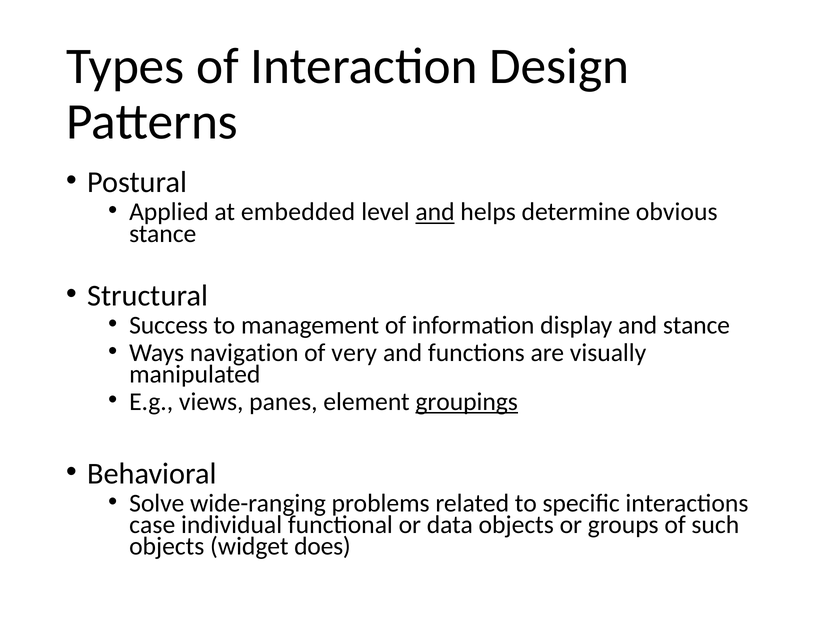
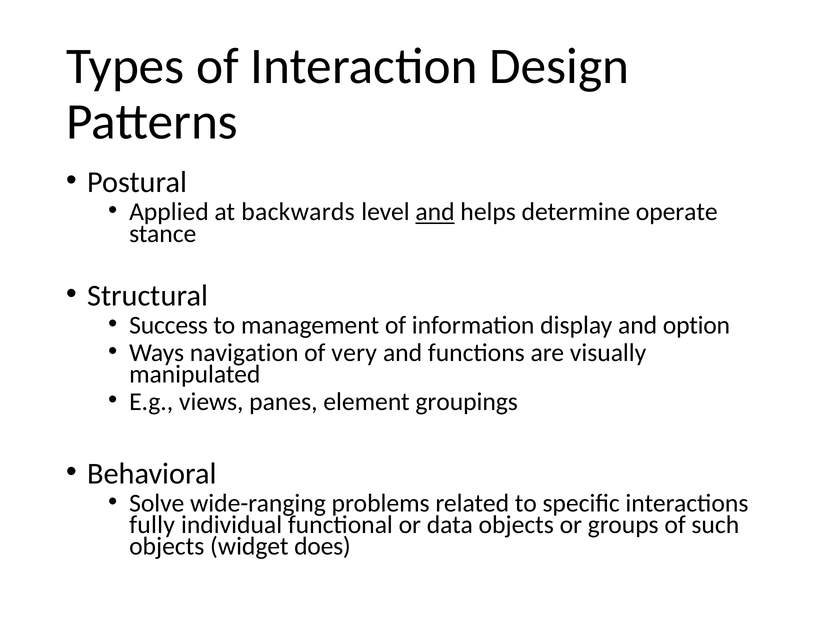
embedded: embedded -> backwards (298, 212)
obvious: obvious -> operate (677, 212)
and stance: stance -> option (696, 325)
groupings underline: present -> none (467, 402)
case: case -> fully (152, 525)
